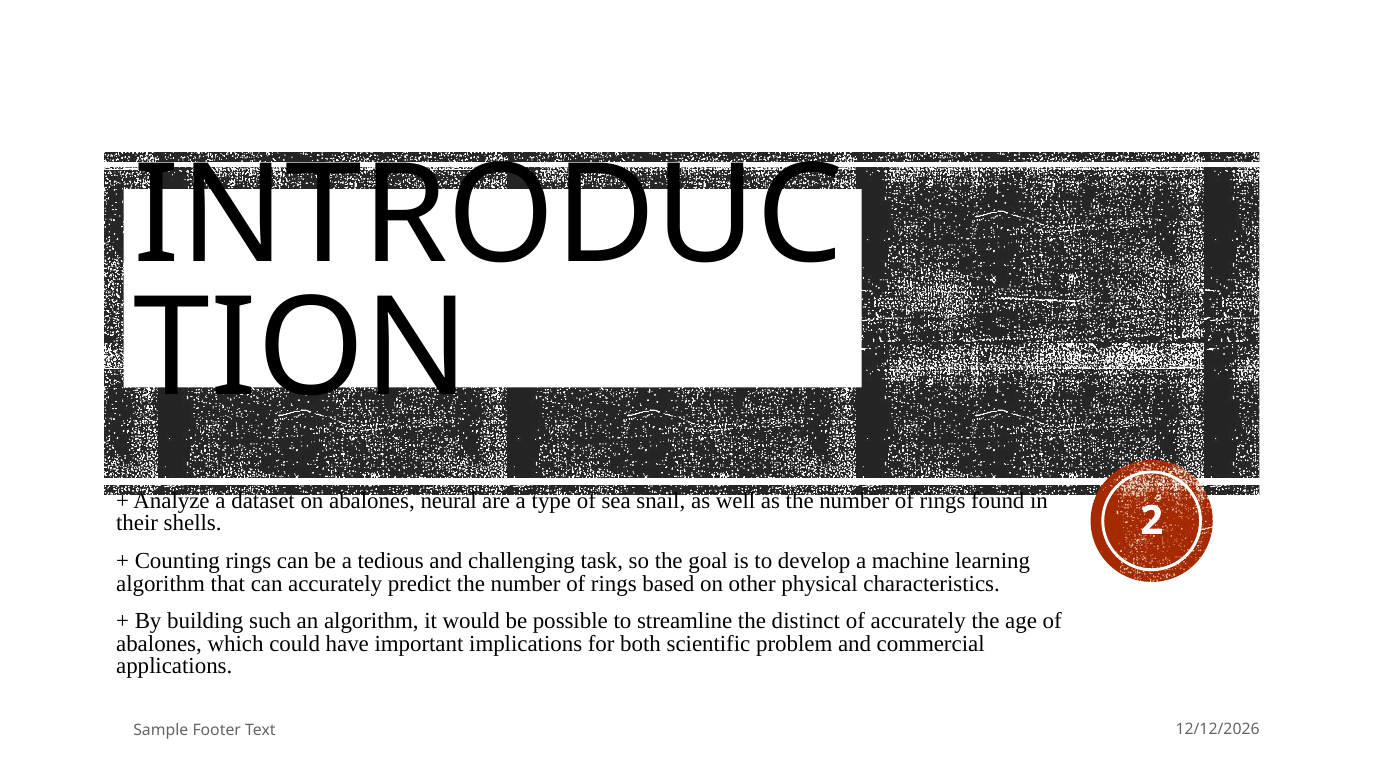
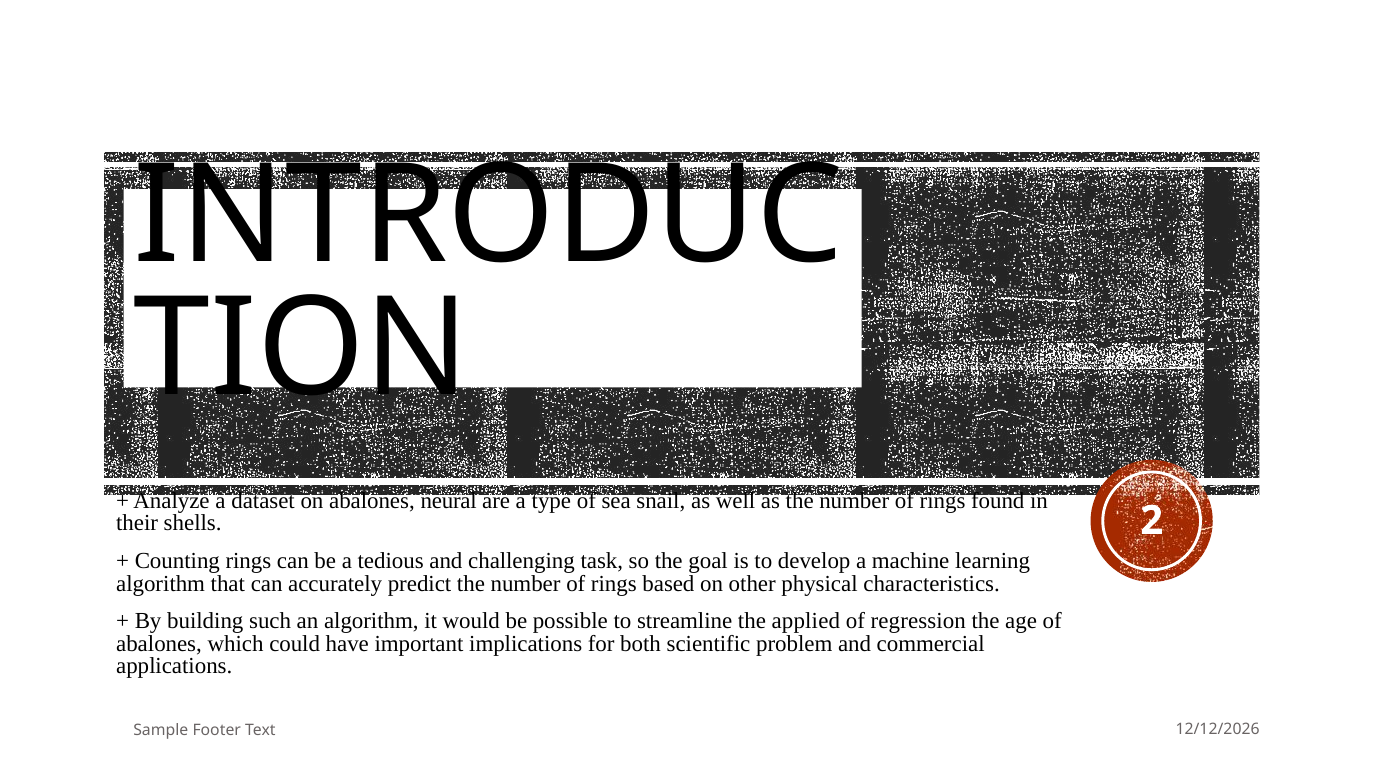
distinct: distinct -> applied (806, 621)
of accurately: accurately -> regression (918, 621)
